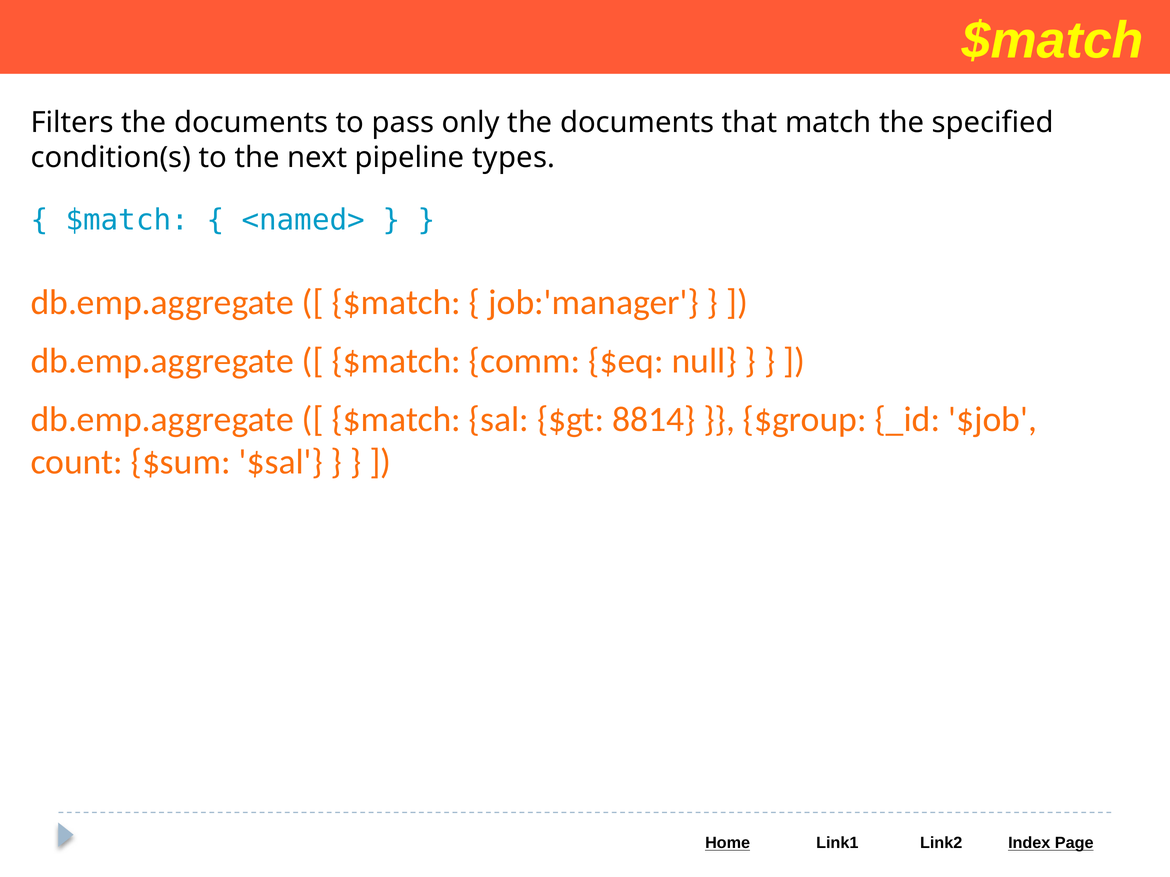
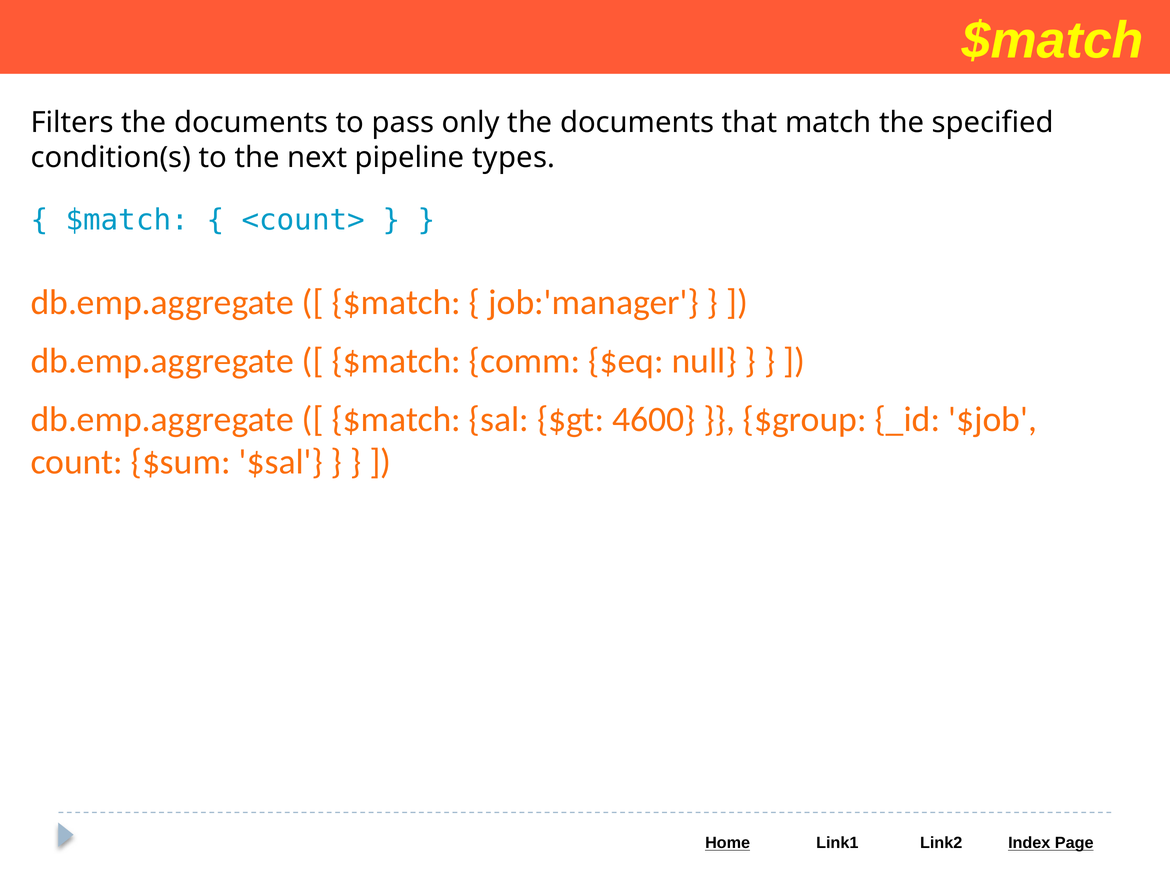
<named>: <named> -> <count> (303, 220)
8814: 8814 -> 4600 (654, 420)
